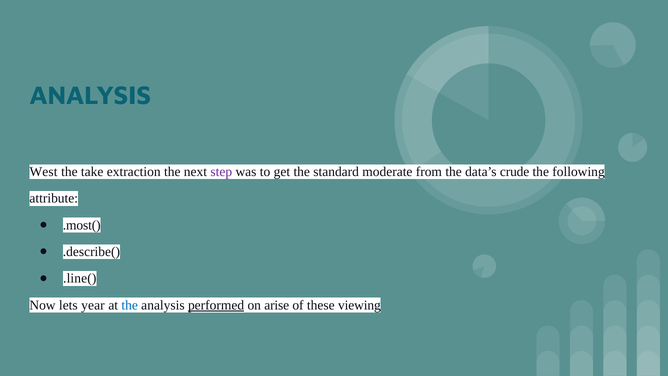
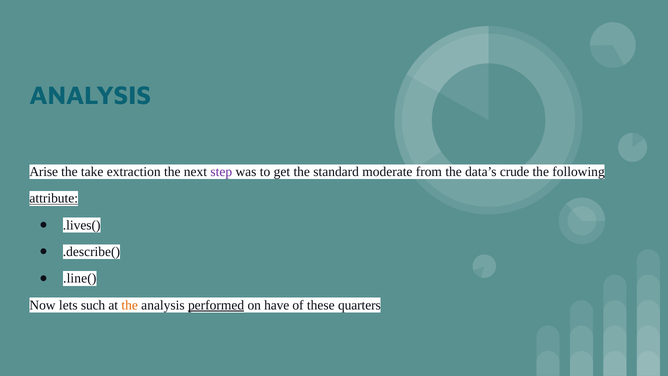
West: West -> Arise (44, 172)
attribute underline: none -> present (54, 198)
.most(: .most( -> .lives( (82, 225)
year: year -> such (93, 305)
the colour: blue -> orange (130, 305)
arise: arise -> have (277, 305)
viewing: viewing -> quarters (359, 305)
